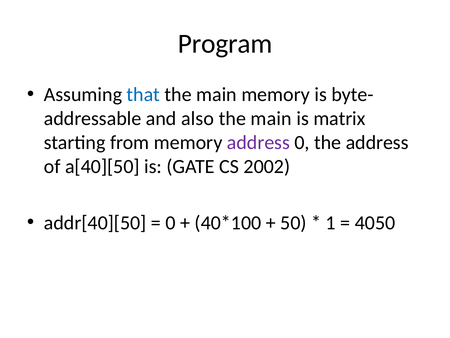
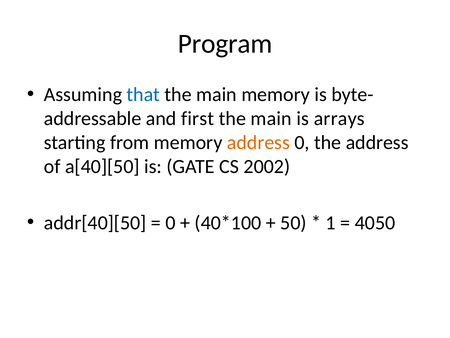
also: also -> first (198, 118)
matrix: matrix -> arrays (339, 118)
address colour: purple -> orange (258, 142)
